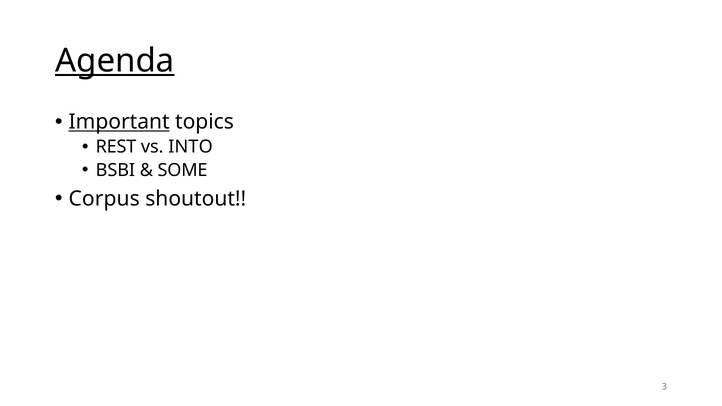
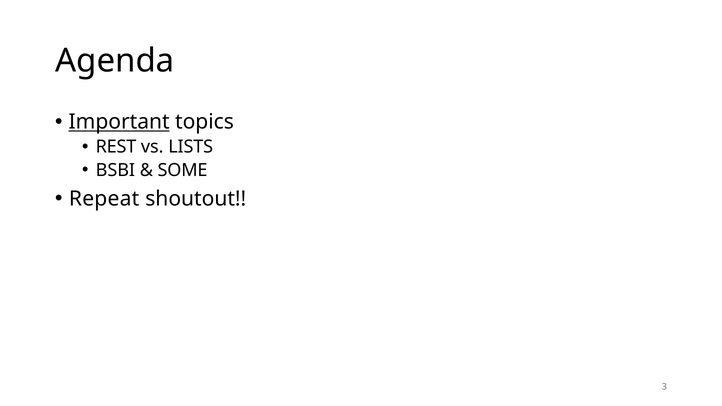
Agenda underline: present -> none (115, 61)
INTO: INTO -> LISTS (191, 147)
Corpus: Corpus -> Repeat (104, 199)
